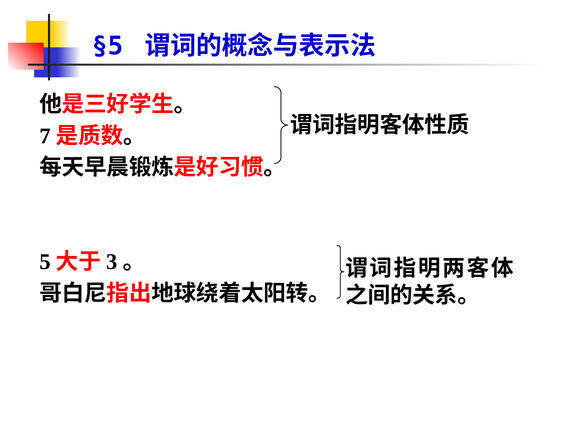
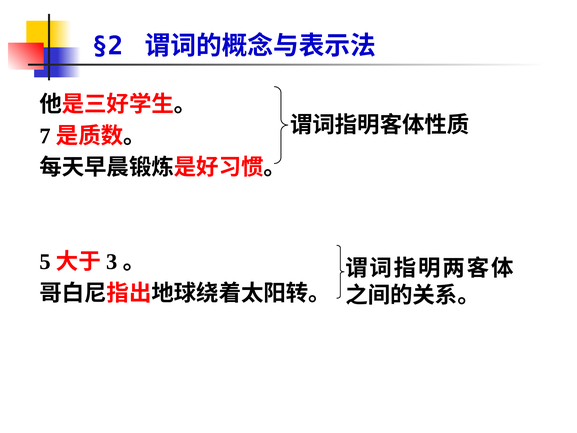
§5: §5 -> §2 (108, 46)
